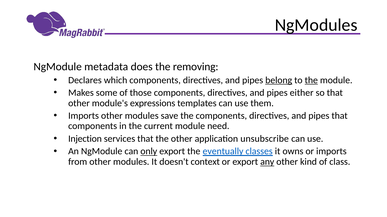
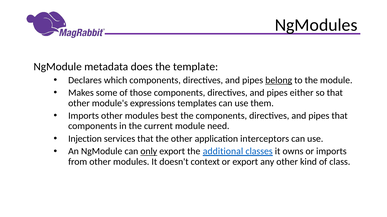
removing: removing -> template (196, 67)
the underline: present -> none (311, 80)
save: save -> best (169, 116)
unsubscribe: unsubscribe -> interceptors (265, 139)
eventually: eventually -> additional (223, 152)
any underline: present -> none (267, 162)
